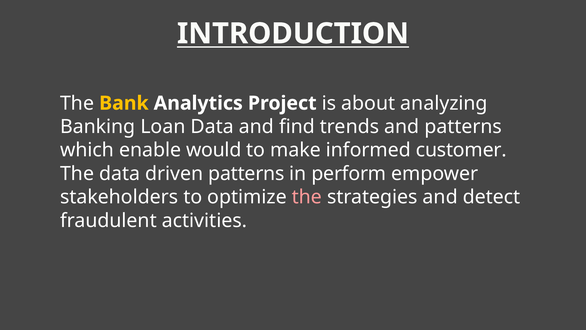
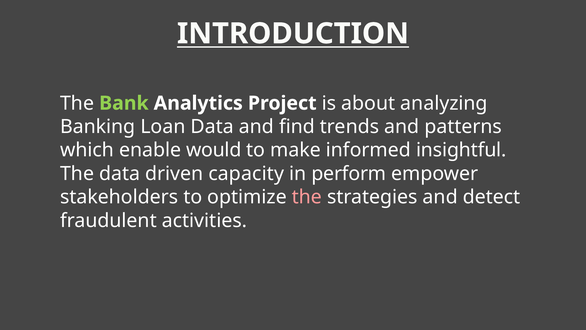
Bank colour: yellow -> light green (124, 103)
customer: customer -> insightful (461, 150)
driven patterns: patterns -> capacity (246, 173)
